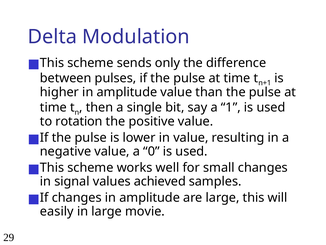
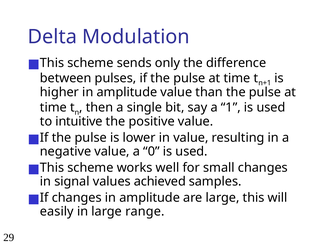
rotation: rotation -> intuitive (79, 121)
movie: movie -> range (145, 211)
